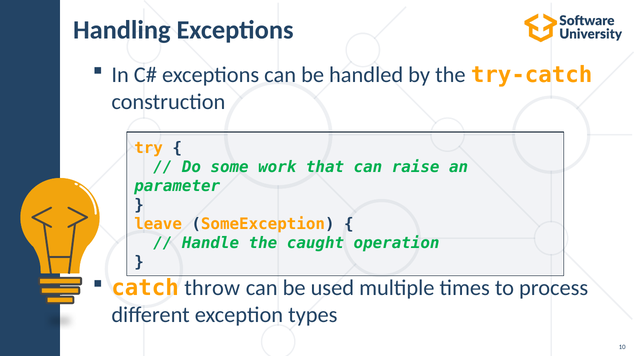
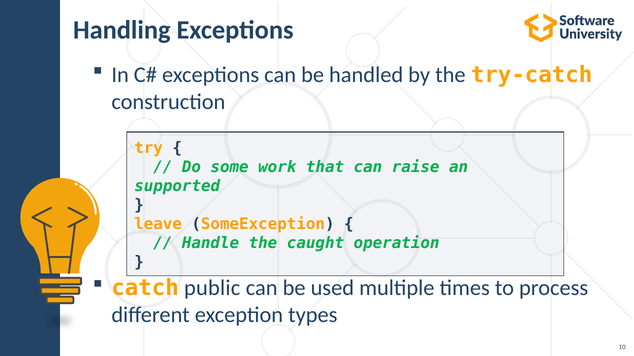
parameter: parameter -> supported (177, 186)
throw: throw -> public (212, 288)
